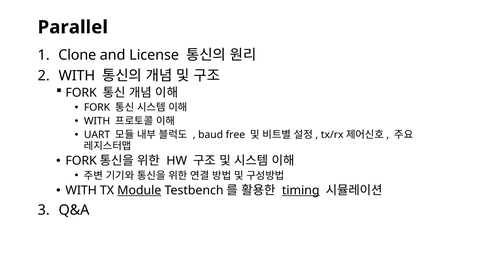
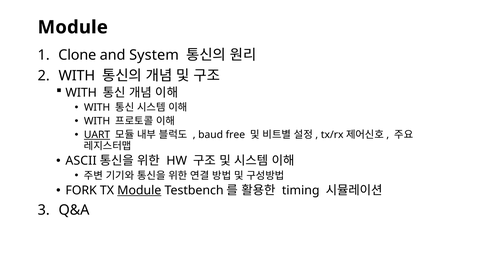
Parallel: Parallel -> Module (73, 27)
License: License -> System (154, 55)
FORK: FORK -> WITH (81, 93)
FORK: FORK -> WITH (97, 107)
UART underline: none -> present (97, 135)
FORK: FORK -> ASCII (81, 161)
WITH: WITH -> FORK (81, 190)
timing underline: present -> none (301, 190)
